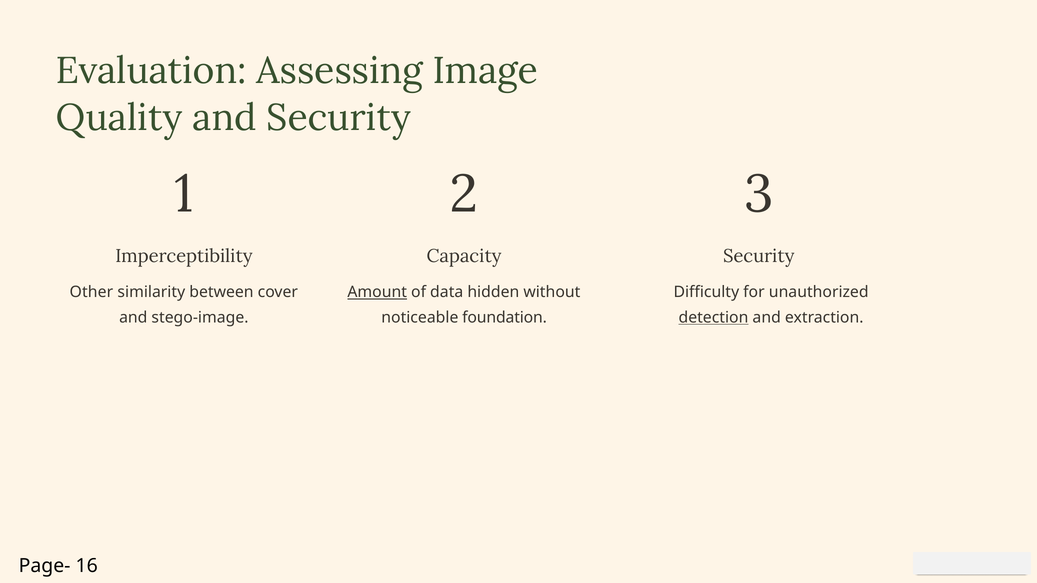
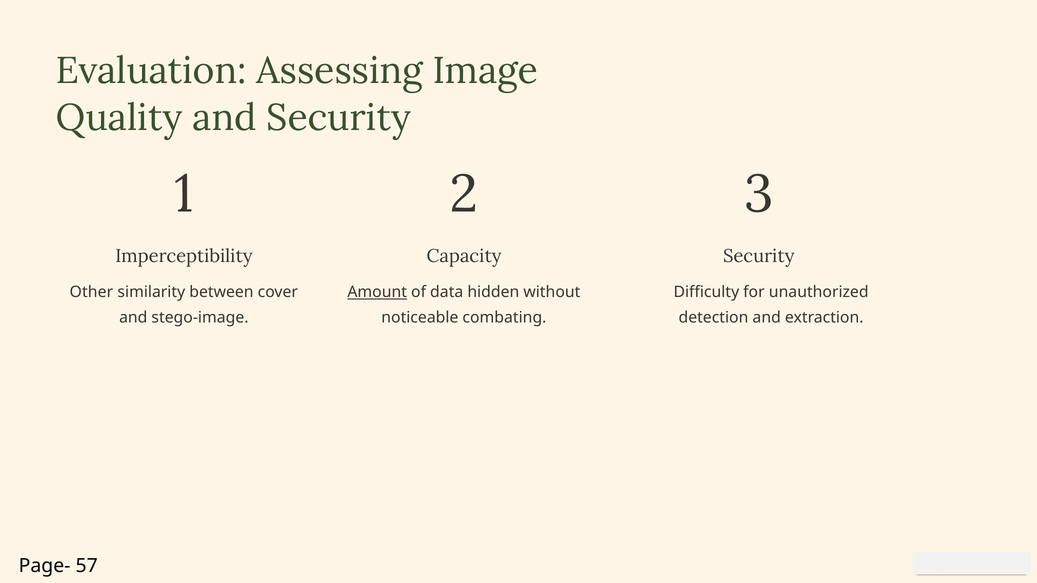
foundation: foundation -> combating (504, 318)
detection underline: present -> none (713, 318)
16: 16 -> 57 (87, 566)
